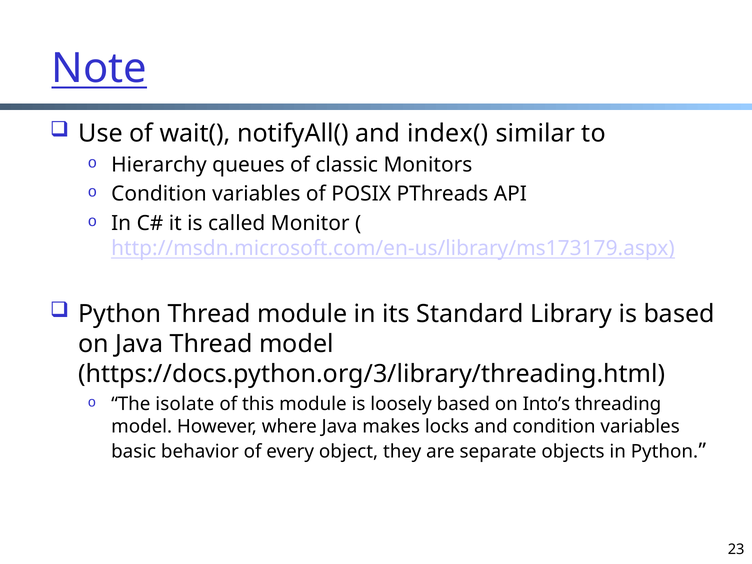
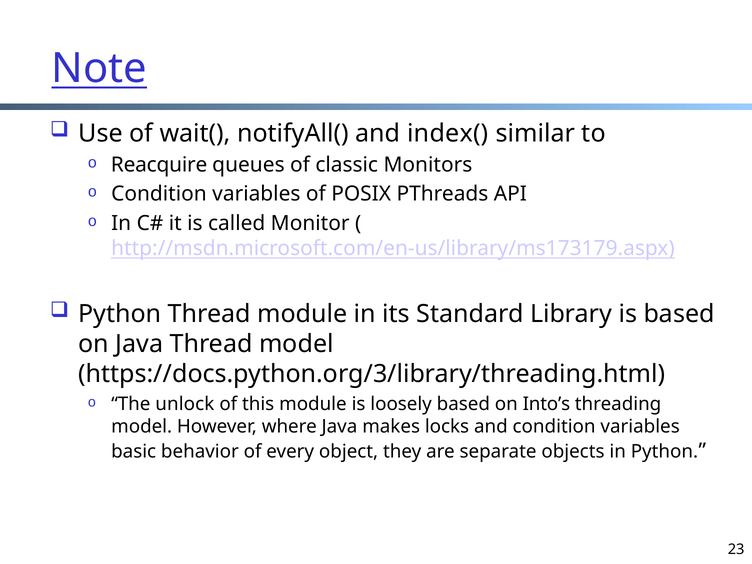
Hierarchy: Hierarchy -> Reacquire (159, 165)
isolate: isolate -> unlock (185, 404)
